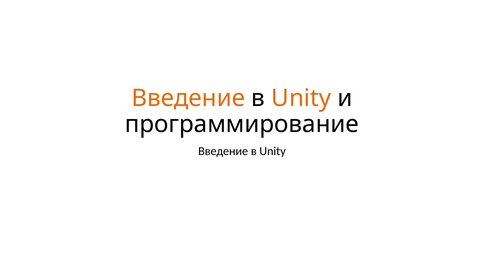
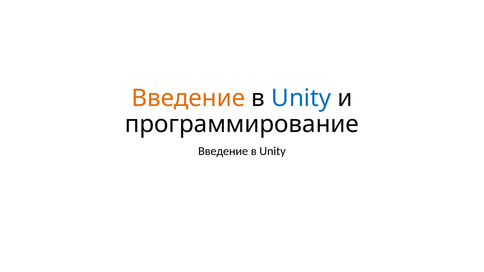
Unity colour: orange -> blue (301, 98)
